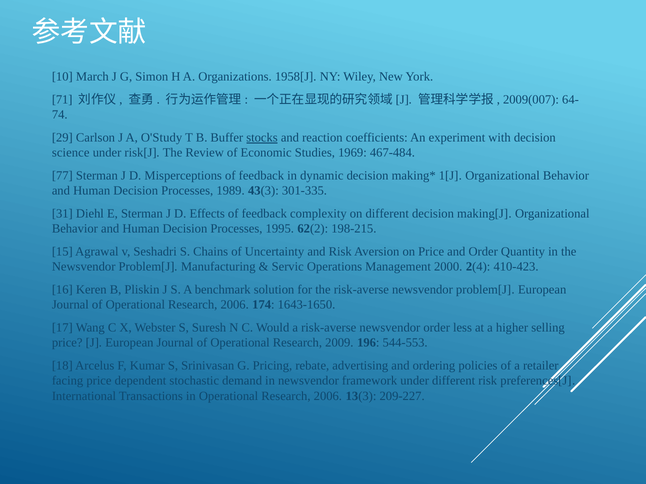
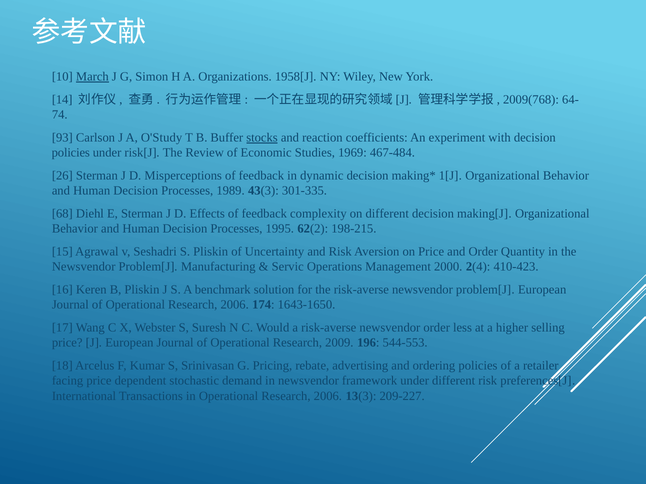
March underline: none -> present (92, 77)
71: 71 -> 14 (62, 100)
2009(007: 2009(007 -> 2009(768 (531, 100)
29: 29 -> 93 (62, 138)
science: science -> policies (71, 153)
77: 77 -> 26 (62, 176)
31: 31 -> 68 (62, 214)
S Chains: Chains -> Pliskin (211, 252)
